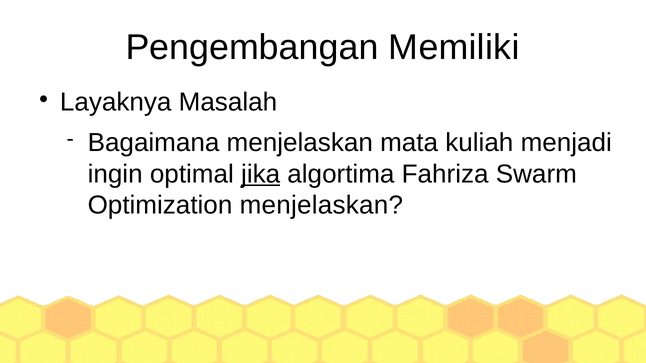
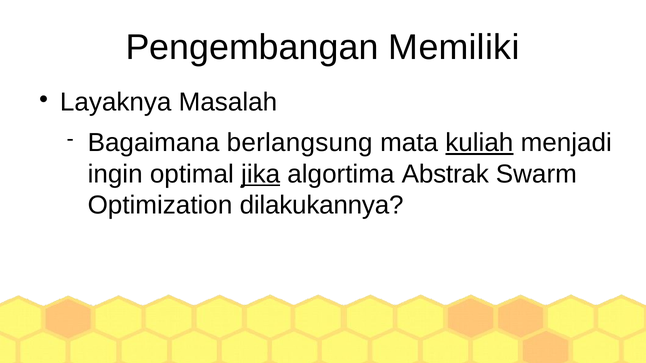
Bagaimana menjelaskan: menjelaskan -> berlangsung (300, 143)
kuliah underline: none -> present (479, 143)
Fahriza: Fahriza -> Abstrak (445, 174)
Optimization menjelaskan: menjelaskan -> dilakukannya (322, 206)
